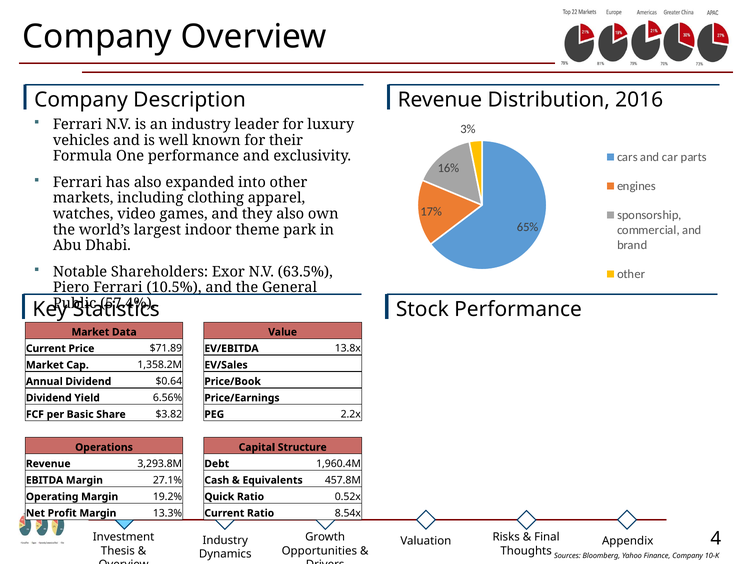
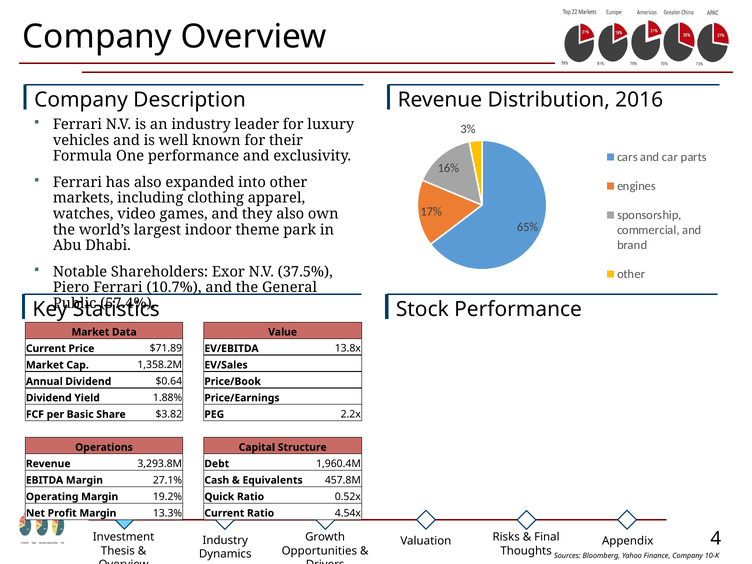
63.5%: 63.5% -> 37.5% (305, 272)
10.5%: 10.5% -> 10.7% (174, 288)
6.56%: 6.56% -> 1.88% (168, 398)
8.54x: 8.54x -> 4.54x (348, 513)
